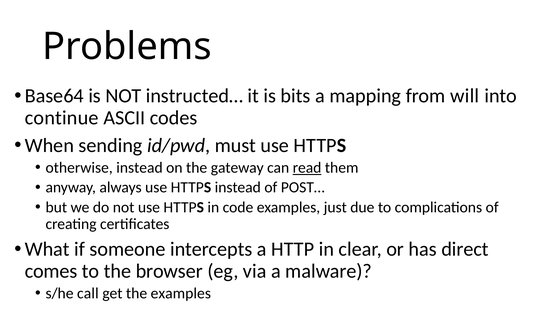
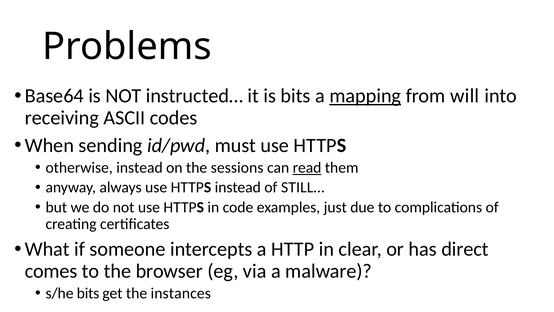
mapping underline: none -> present (365, 96)
continue: continue -> receiving (62, 118)
gateway: gateway -> sessions (237, 167)
POST…: POST… -> STILL… (303, 187)
s/he call: call -> bits (88, 293)
the examples: examples -> instances (181, 293)
